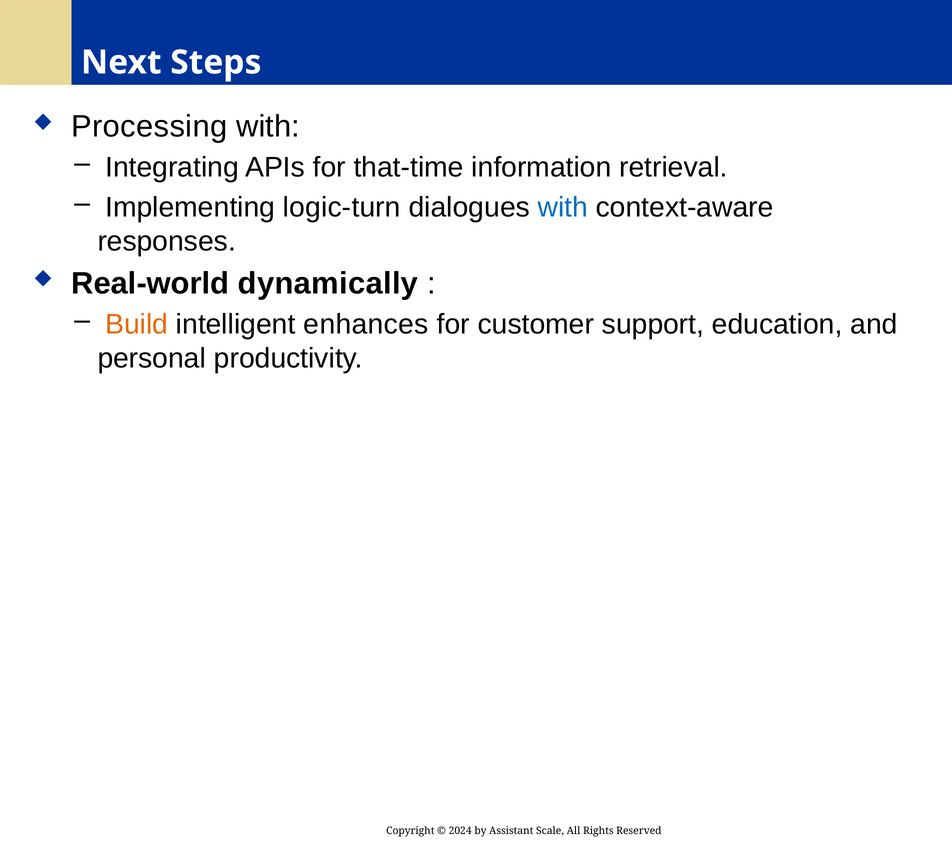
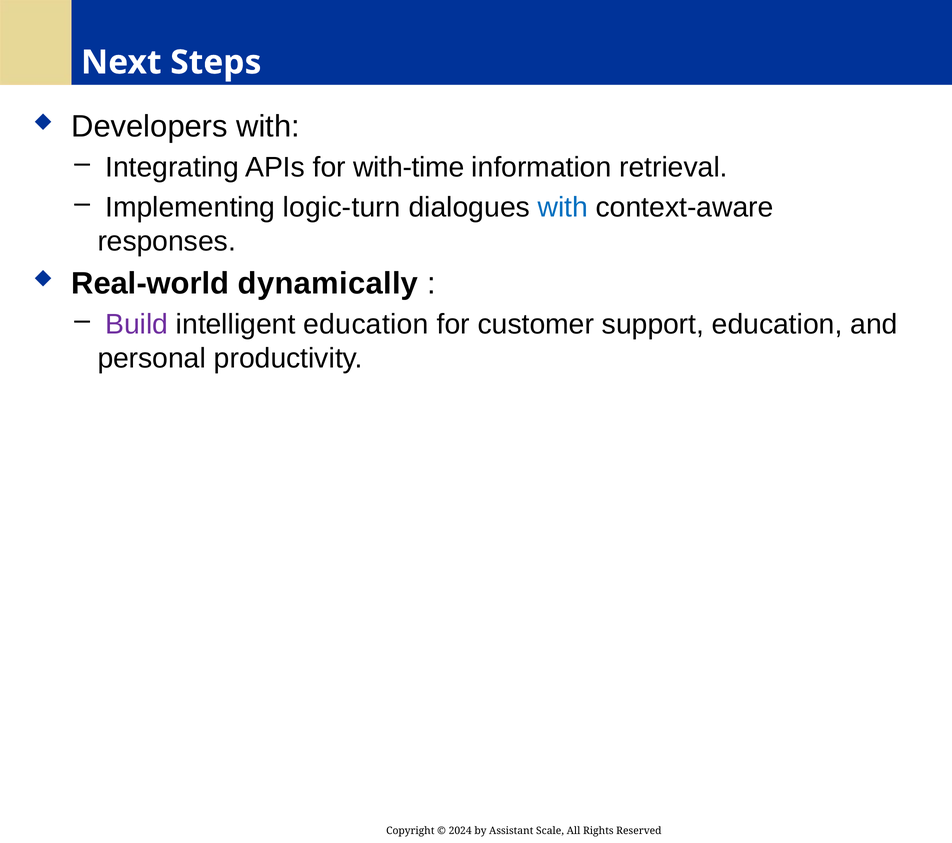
Processing: Processing -> Developers (149, 127)
that-time: that-time -> with-time (409, 168)
Build colour: orange -> purple (137, 324)
intelligent enhances: enhances -> education (366, 324)
